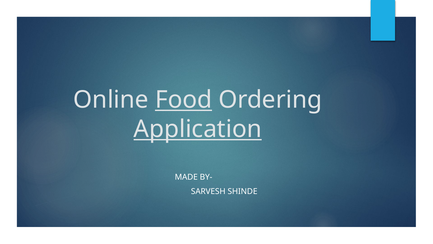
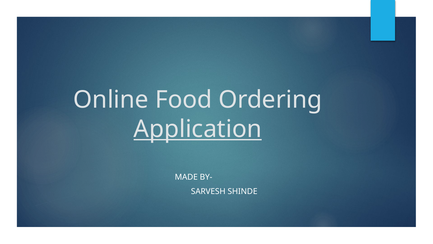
Food underline: present -> none (184, 100)
